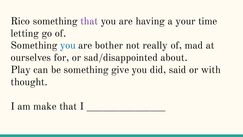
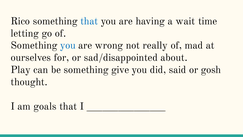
that colour: purple -> blue (89, 21)
your: your -> wait (185, 21)
bother: bother -> wrong (109, 45)
with: with -> gosh (211, 70)
make: make -> goals (45, 106)
